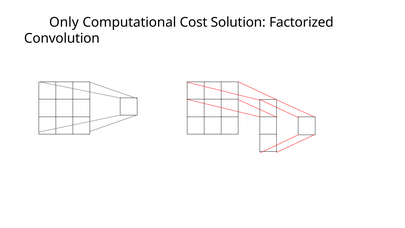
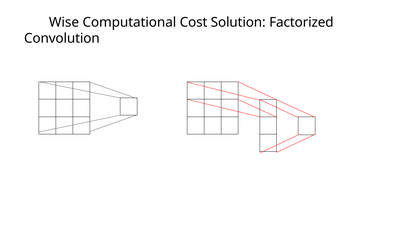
Only: Only -> Wise (64, 22)
